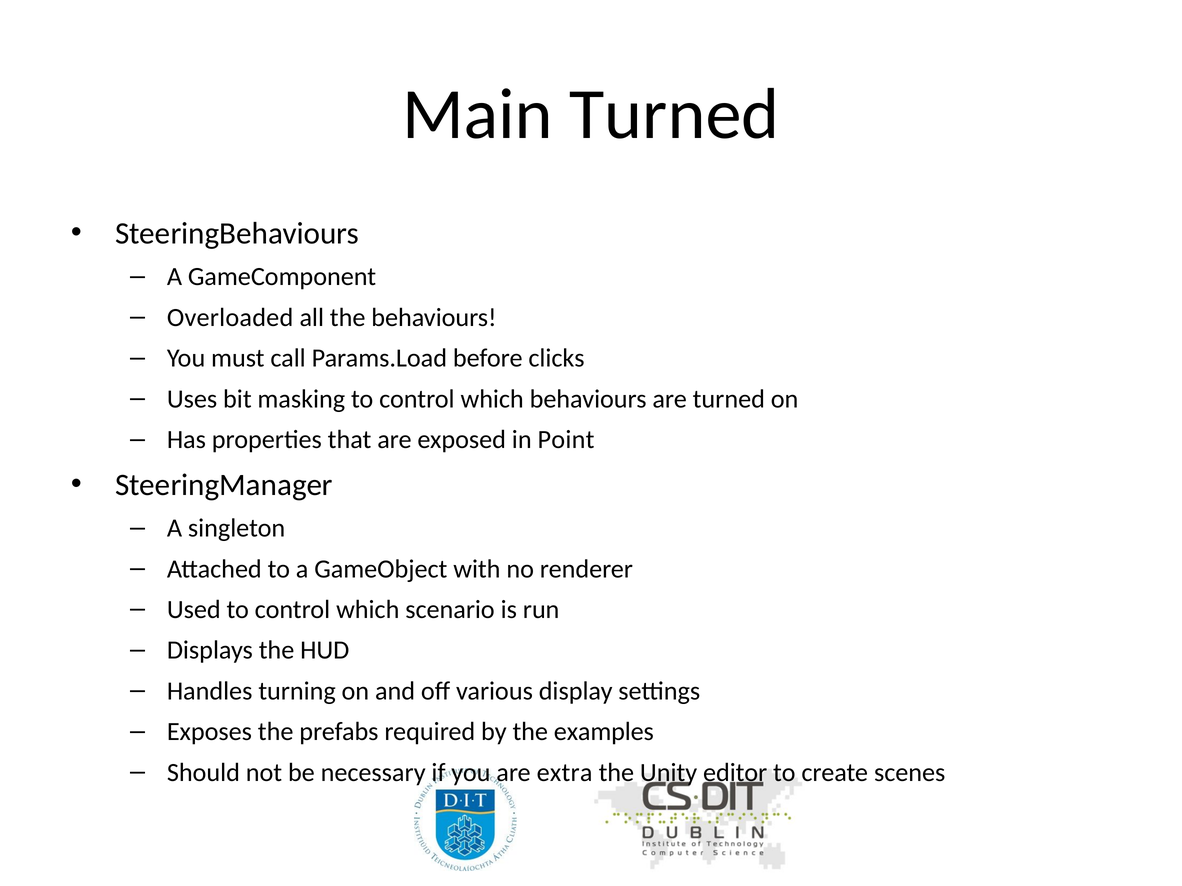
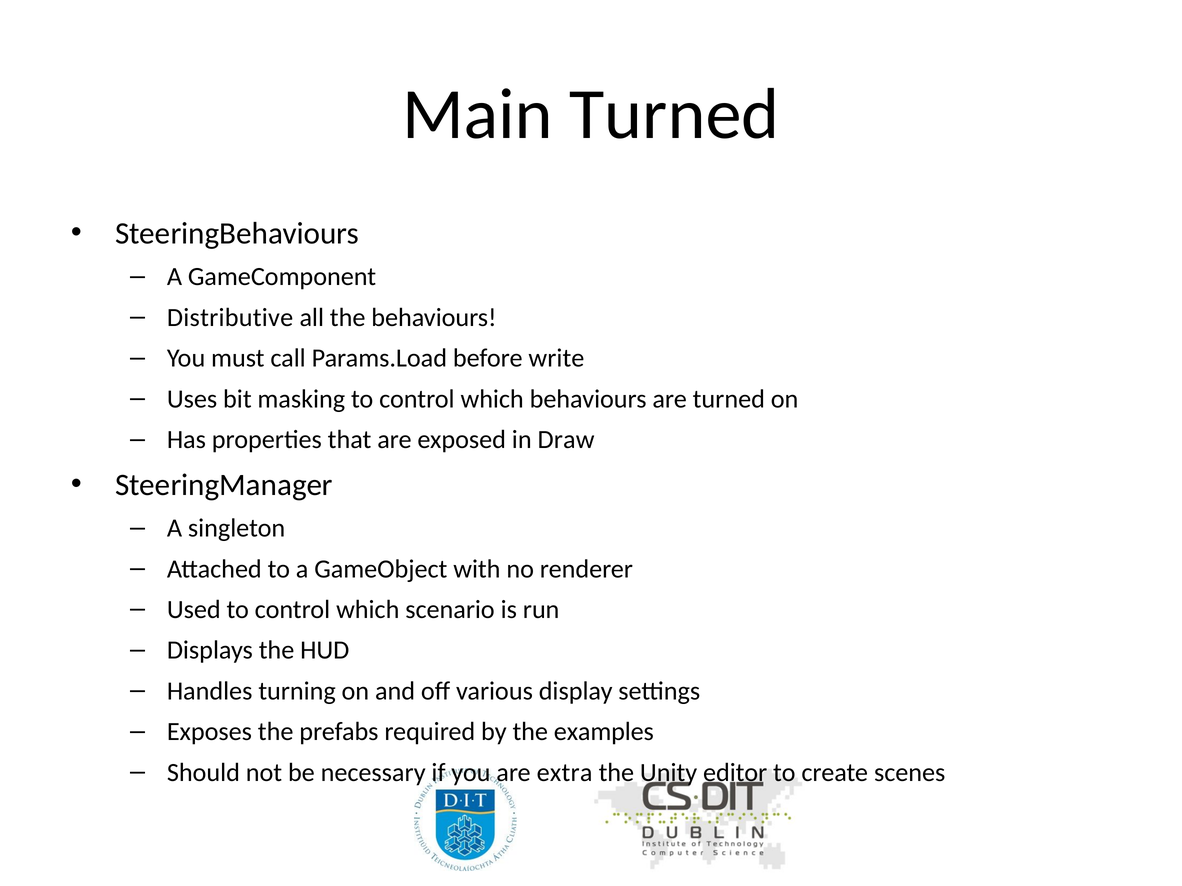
Overloaded: Overloaded -> Distributive (230, 318)
clicks: clicks -> write (556, 358)
Point: Point -> Draw (566, 440)
